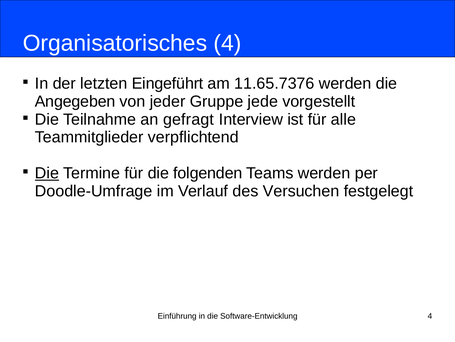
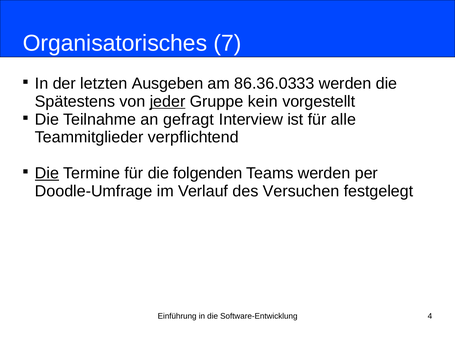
Organisatorisches 4: 4 -> 7 (228, 43)
Eingeführt: Eingeführt -> Ausgeben (168, 83)
11.65.7376: 11.65.7376 -> 86.36.0333 (274, 83)
Angegeben: Angegeben -> Spätestens (75, 101)
jeder underline: none -> present (168, 101)
jede: jede -> kein (263, 101)
